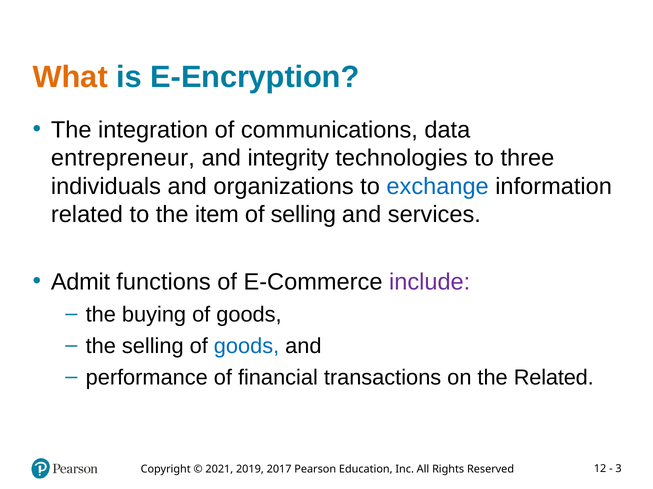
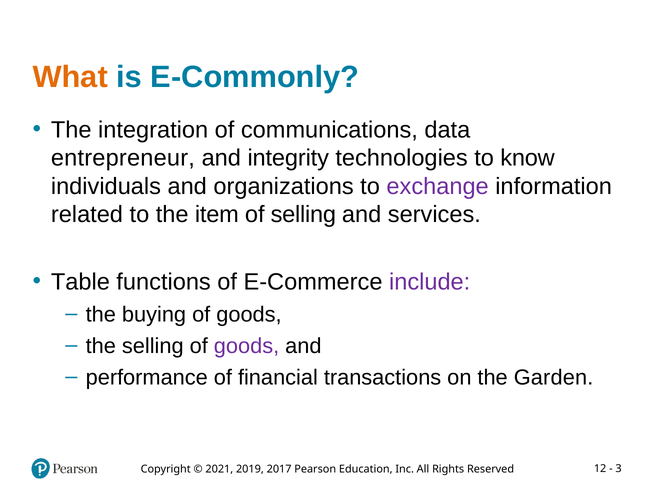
E-Encryption: E-Encryption -> E-Commonly (255, 77)
three: three -> know (528, 158)
exchange colour: blue -> purple (438, 187)
Admit: Admit -> Table (80, 282)
goods colour: blue -> purple (247, 346)
the Related: Related -> Garden (554, 378)
